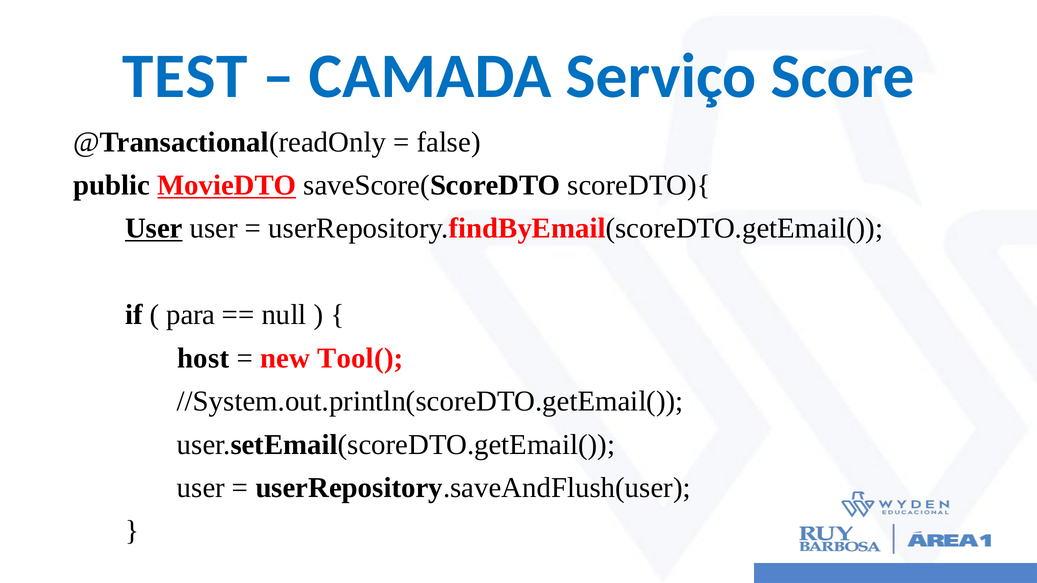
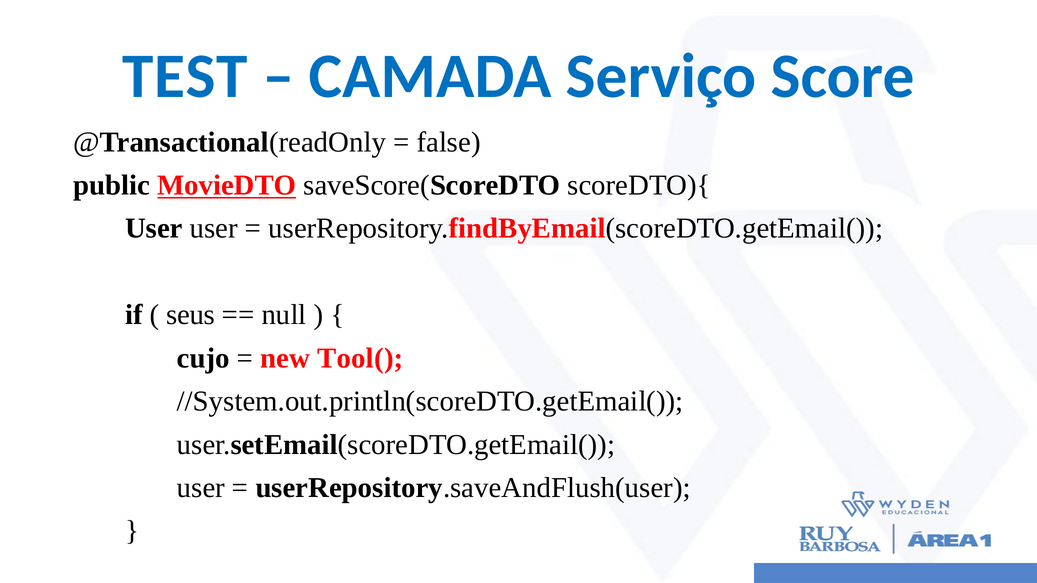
User underline: present -> none (154, 229)
para: para -> seus (191, 315)
host: host -> cujo (203, 358)
